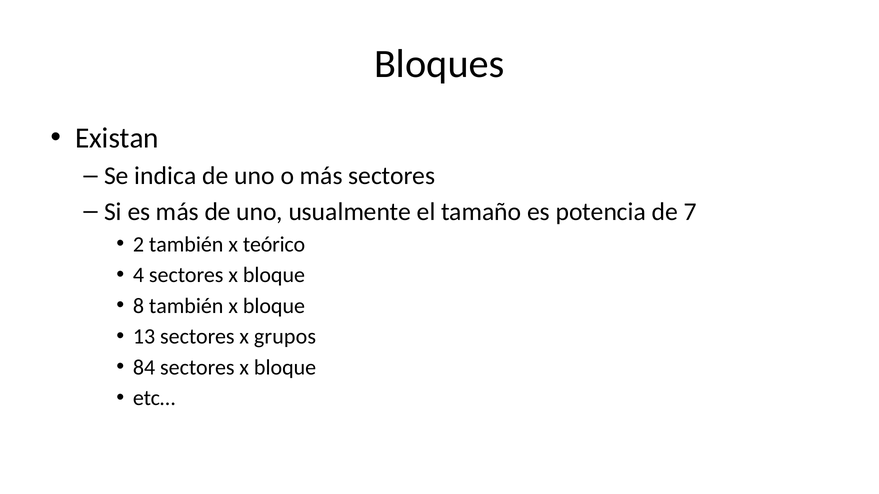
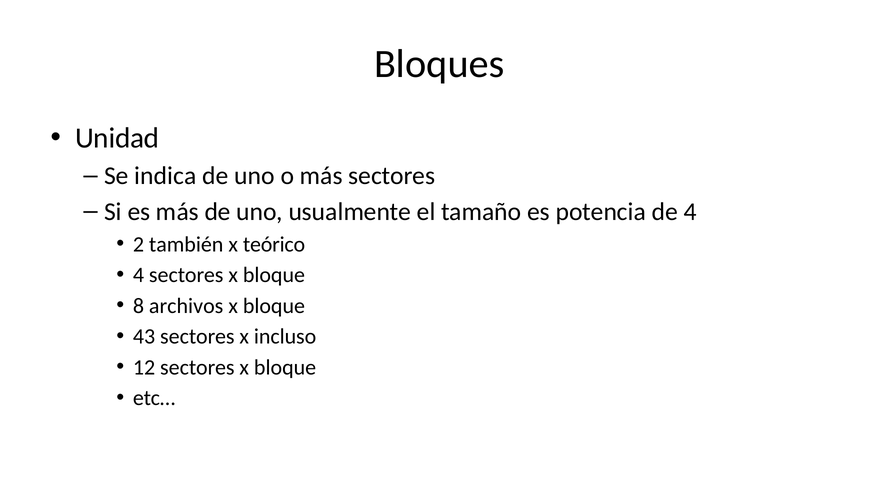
Existan: Existan -> Unidad (117, 138)
de 7: 7 -> 4 (690, 212)
8 también: también -> archivos (186, 306)
13: 13 -> 43 (144, 337)
grupos: grupos -> incluso (285, 337)
84: 84 -> 12 (144, 368)
